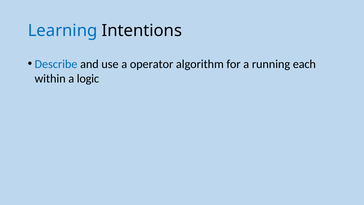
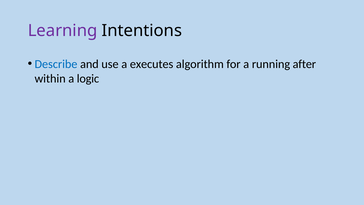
Learning colour: blue -> purple (63, 31)
operator: operator -> executes (152, 64)
each: each -> after (304, 64)
